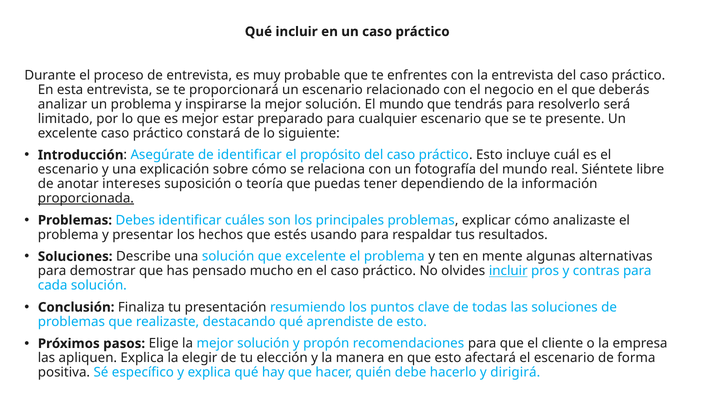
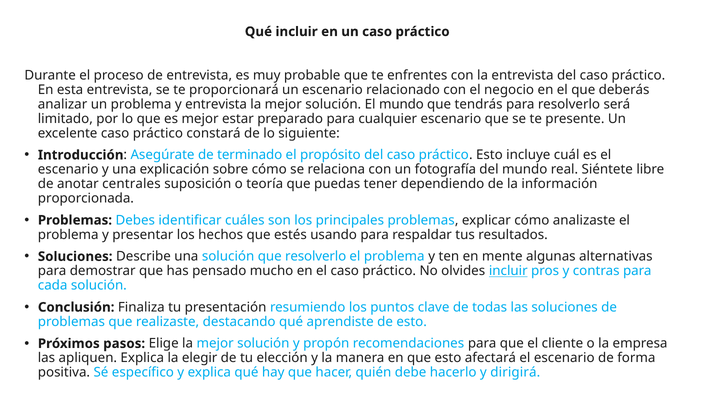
y inspirarse: inspirarse -> entrevista (216, 104)
de identificar: identificar -> terminado (250, 155)
intereses: intereses -> centrales (131, 184)
proporcionada underline: present -> none (86, 198)
que excelente: excelente -> resolverlo (316, 257)
